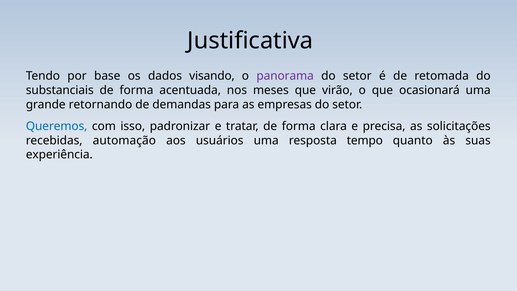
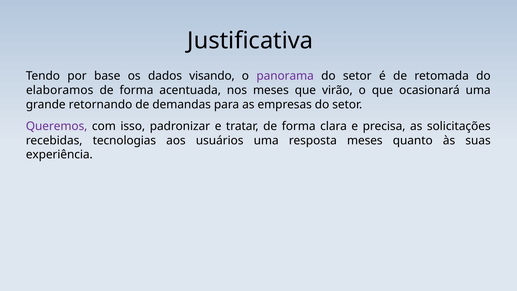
substanciais: substanciais -> elaboramos (60, 90)
Queremos colour: blue -> purple (57, 126)
automação: automação -> tecnologias (124, 140)
resposta tempo: tempo -> meses (365, 140)
